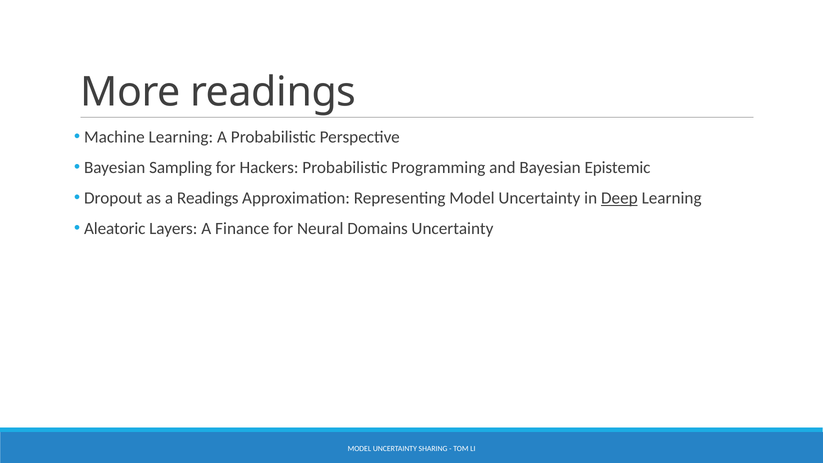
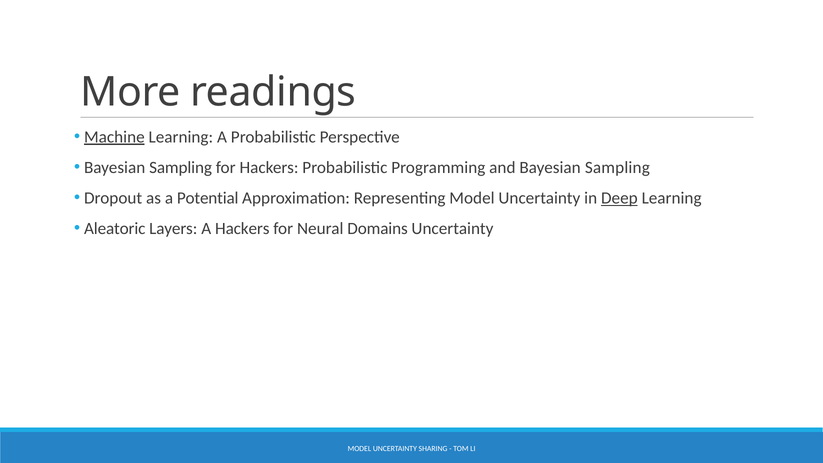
Machine underline: none -> present (114, 137)
and Bayesian Epistemic: Epistemic -> Sampling (617, 167)
a Readings: Readings -> Potential (208, 198)
A Finance: Finance -> Hackers (242, 228)
